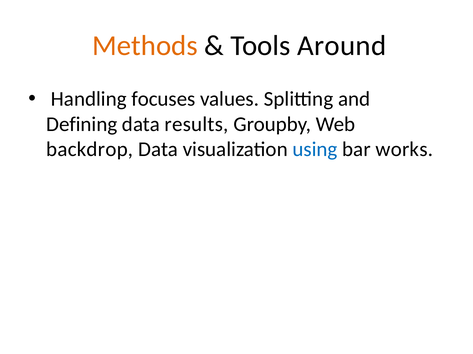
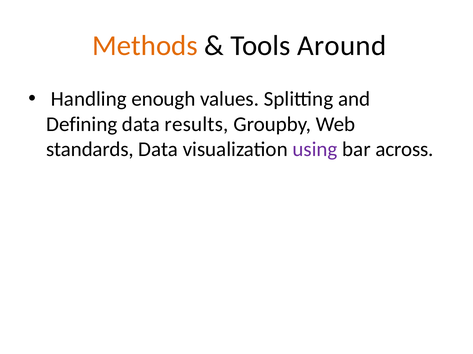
focuses: focuses -> enough (163, 99)
backdrop: backdrop -> standards (90, 150)
using colour: blue -> purple (315, 150)
works: works -> across (405, 150)
